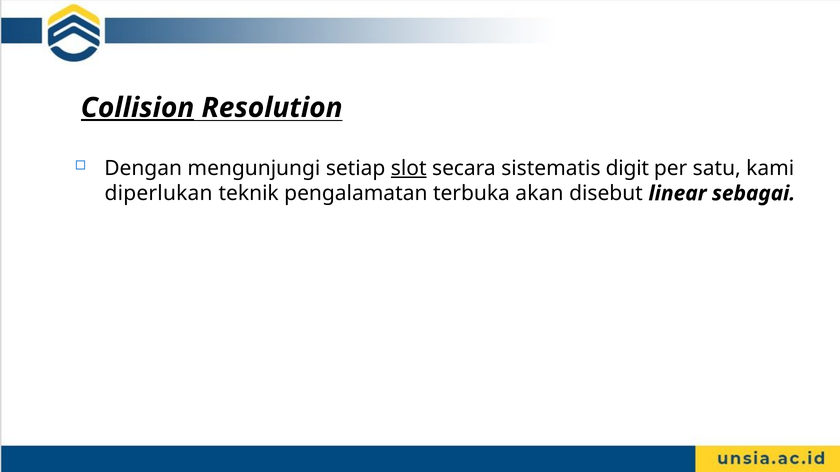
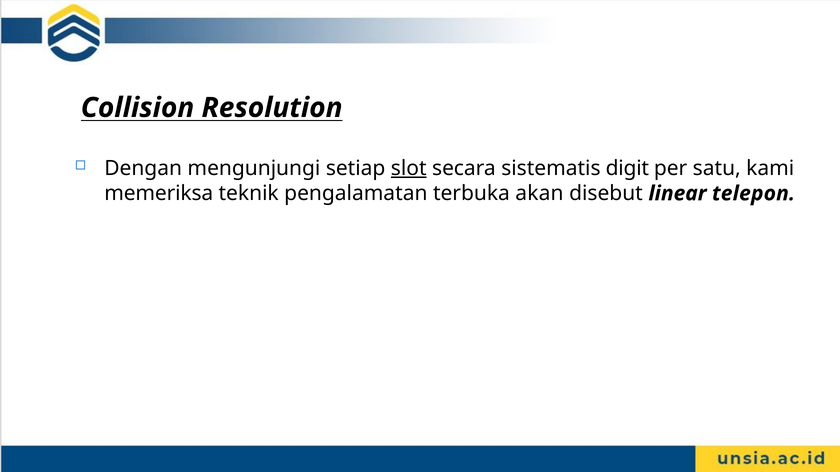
Collision underline: present -> none (137, 108)
diperlukan: diperlukan -> memeriksa (159, 194)
sebagai: sebagai -> telepon (754, 194)
